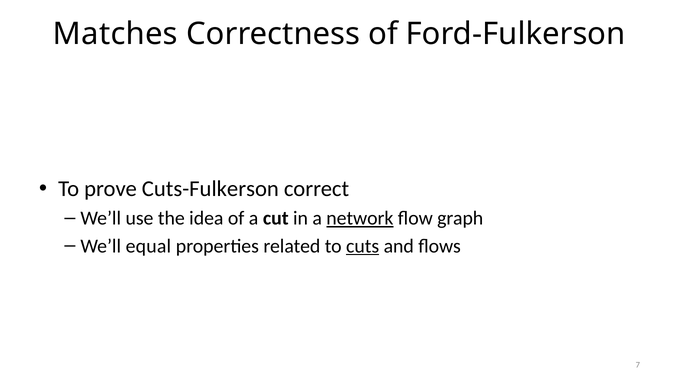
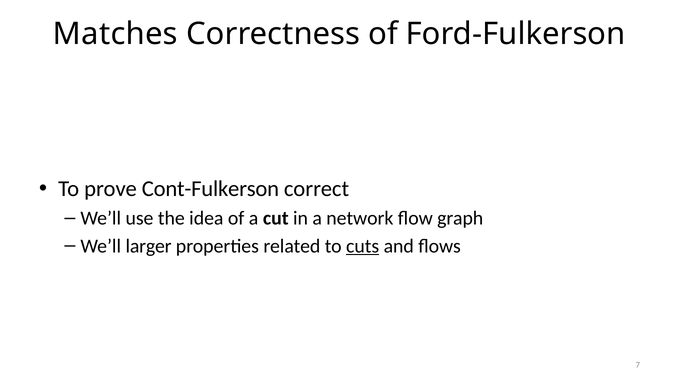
Cuts-Fulkerson: Cuts-Fulkerson -> Cont-Fulkerson (210, 189)
network underline: present -> none (360, 218)
equal: equal -> larger (149, 246)
